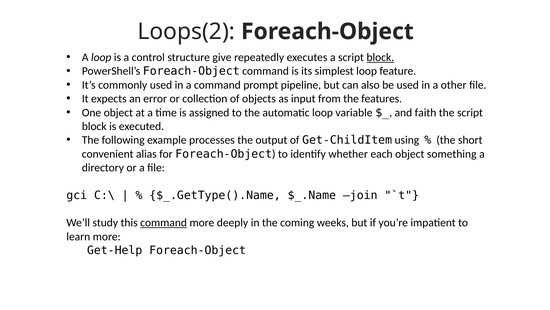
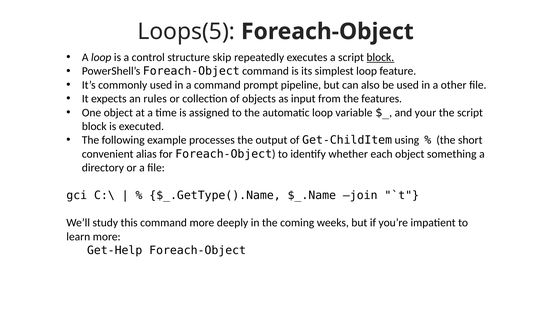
Loops(2: Loops(2 -> Loops(5 (186, 31)
give: give -> skip (222, 57)
error: error -> rules (155, 99)
faith: faith -> your (425, 112)
command underline: present -> none (164, 222)
